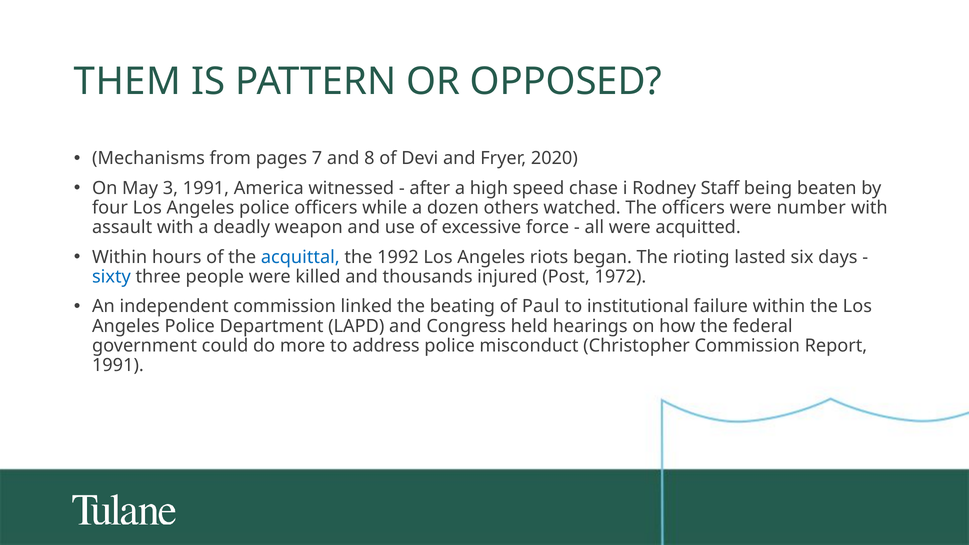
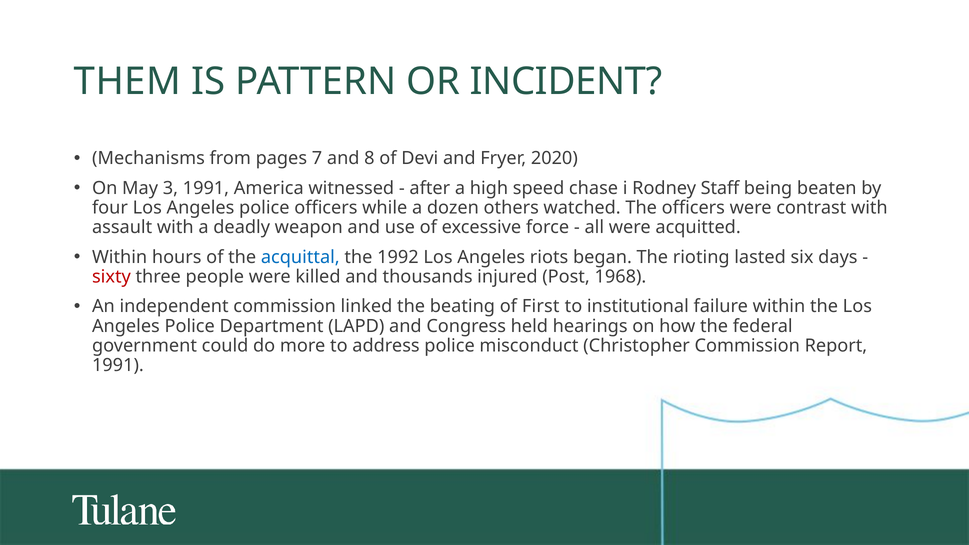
OPPOSED: OPPOSED -> INCIDENT (566, 81)
number: number -> contrast (811, 208)
sixty colour: blue -> red (111, 277)
1972: 1972 -> 1968 (620, 277)
Paul: Paul -> First (541, 307)
